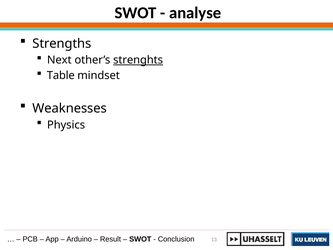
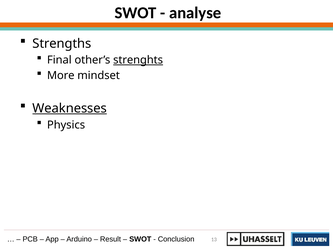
Next: Next -> Final (59, 60)
Table: Table -> More (61, 75)
Weaknesses underline: none -> present (70, 108)
